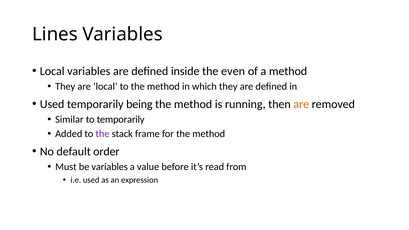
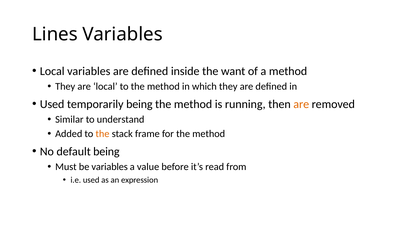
even: even -> want (233, 71)
to temporarily: temporarily -> understand (121, 120)
the colour: purple -> orange (103, 134)
default order: order -> being (106, 152)
